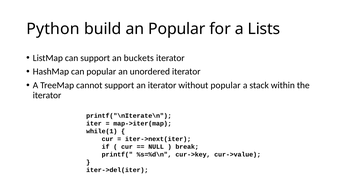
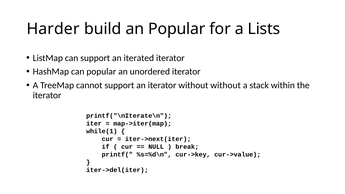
Python: Python -> Harder (53, 29)
buckets: buckets -> iterated (139, 58)
without popular: popular -> without (226, 85)
